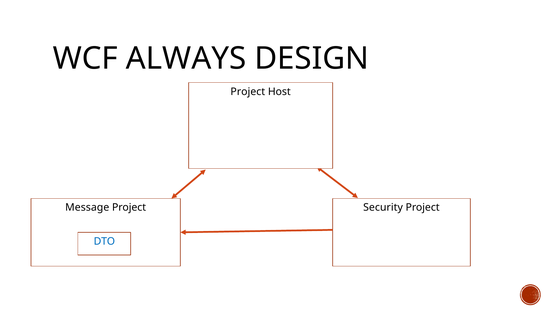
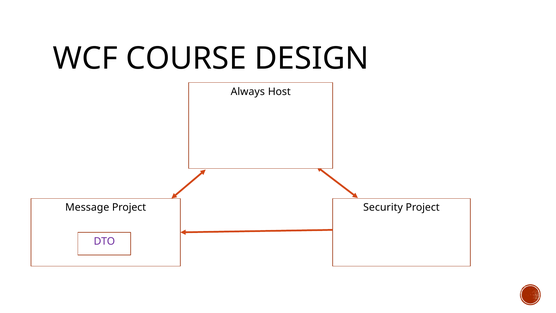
ALWAYS: ALWAYS -> COURSE (186, 59)
Project: Project -> Always (248, 92)
DTO colour: blue -> purple (104, 241)
